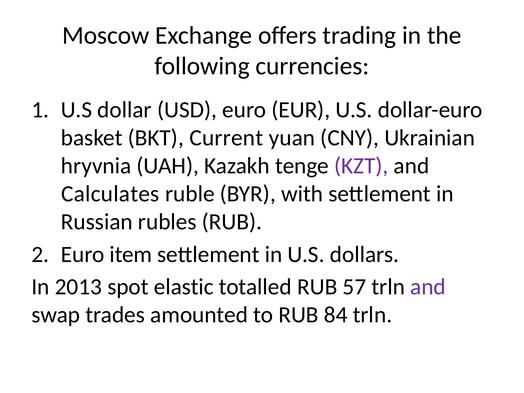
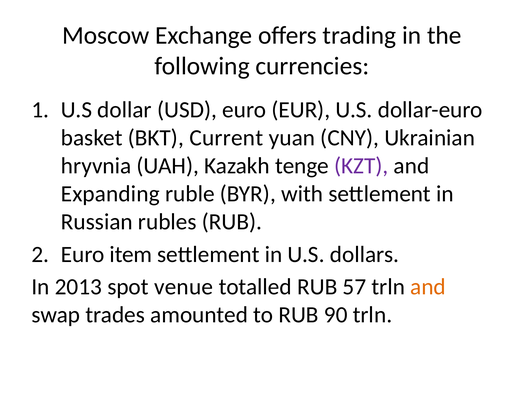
Calculates: Calculates -> Expanding (110, 194)
elastic: elastic -> venue (184, 287)
and colour: purple -> orange (428, 287)
84: 84 -> 90 (336, 315)
